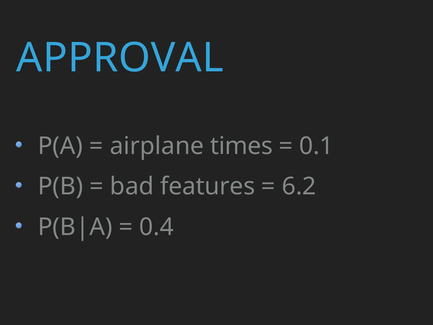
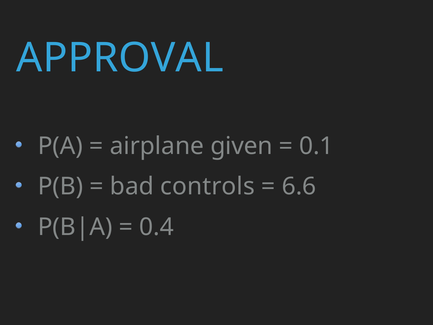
times: times -> given (241, 146)
features: features -> controls (208, 186)
6.2: 6.2 -> 6.6 (299, 186)
